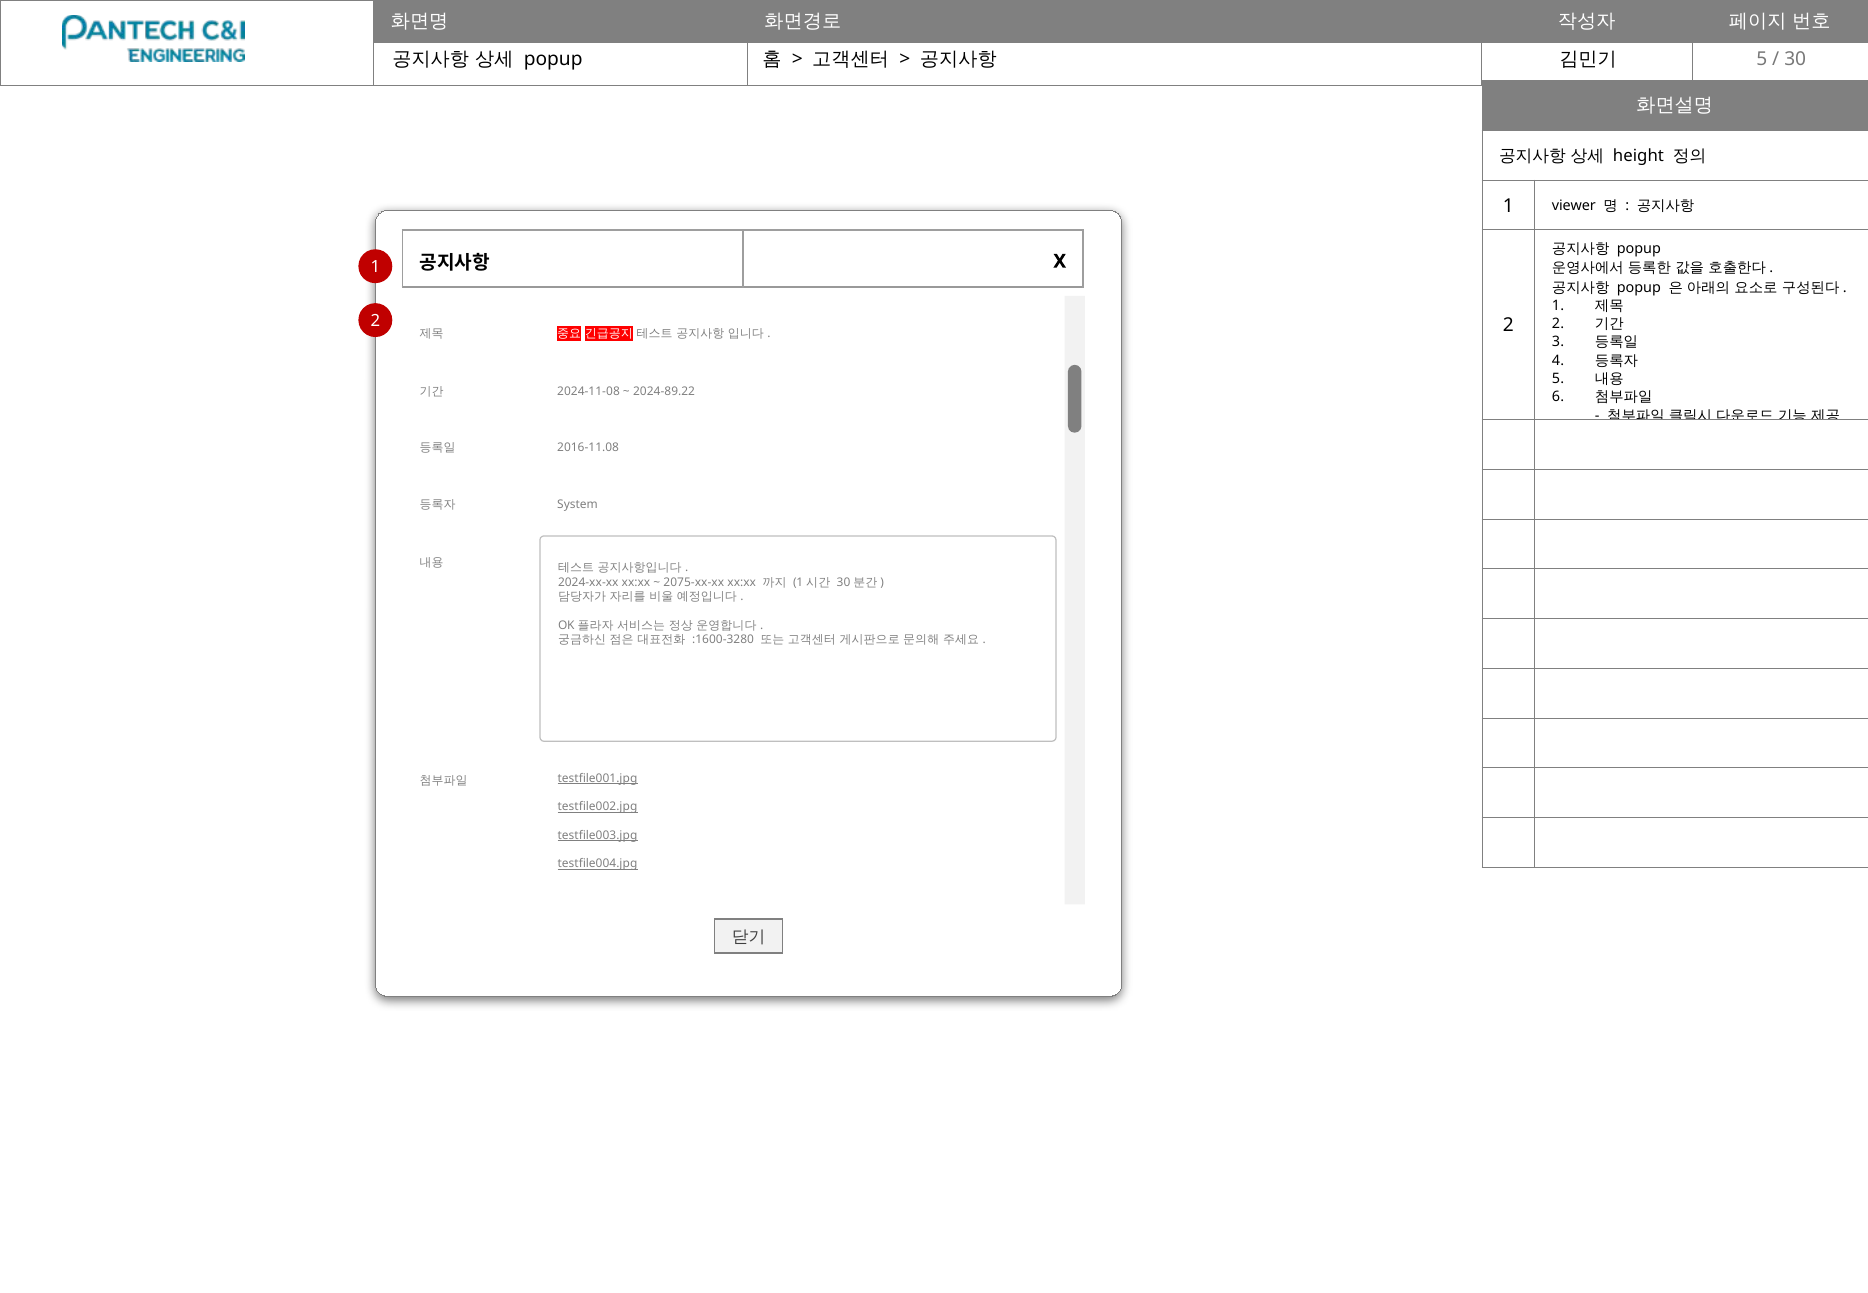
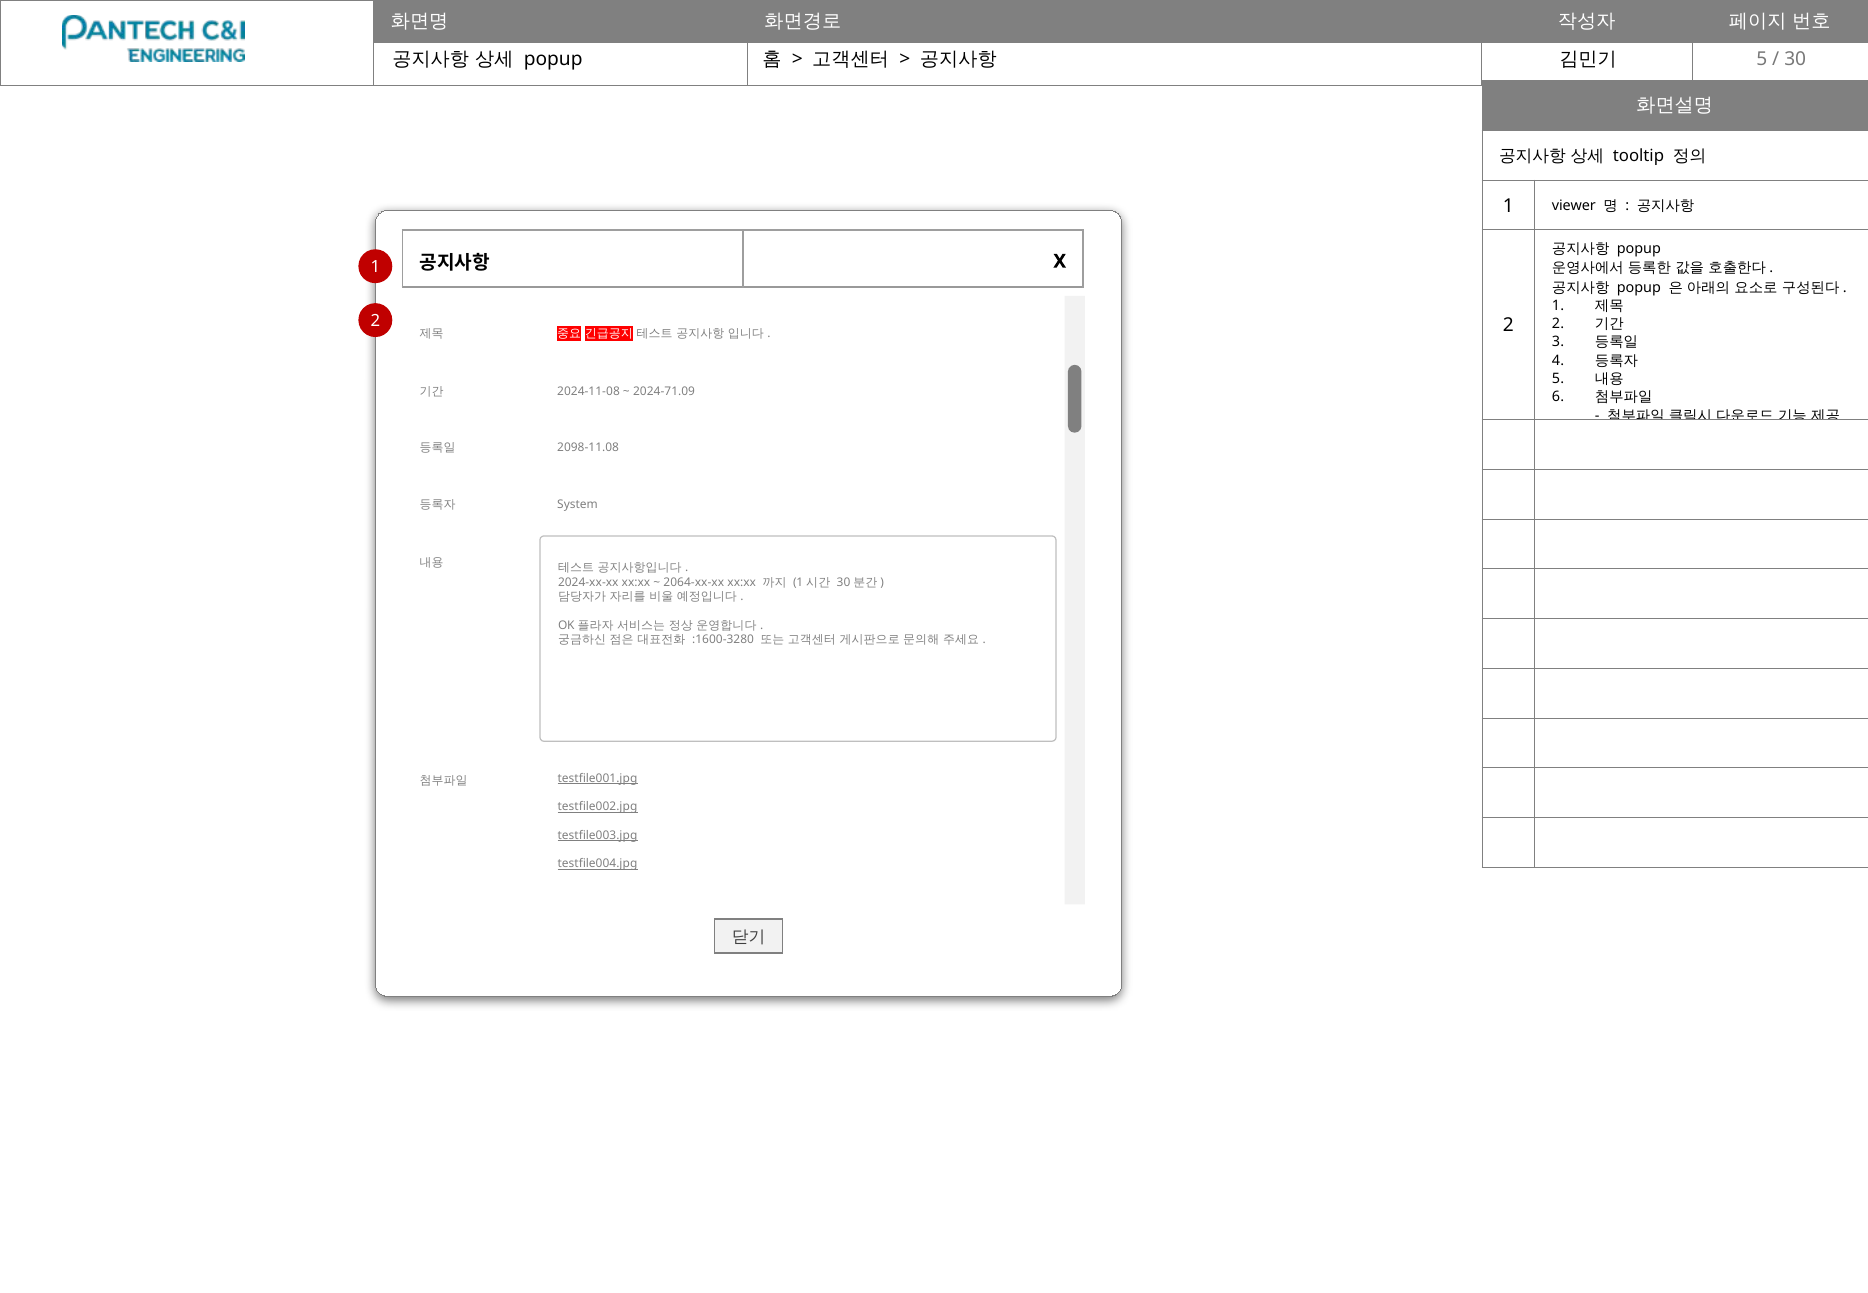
height: height -> tooltip (1639, 156)
2024-89.22: 2024-89.22 -> 2024-71.09 (664, 391)
2016-11.08: 2016-11.08 -> 2098-11.08 (588, 448)
2075-xx-xx: 2075-xx-xx -> 2064-xx-xx (694, 582)
